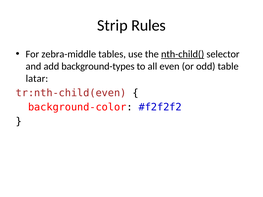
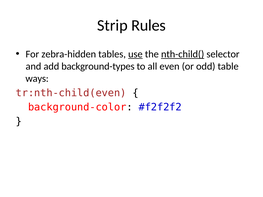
zebra-middle: zebra-middle -> zebra-hidden (69, 54)
use underline: none -> present (135, 54)
latar: latar -> ways (37, 79)
